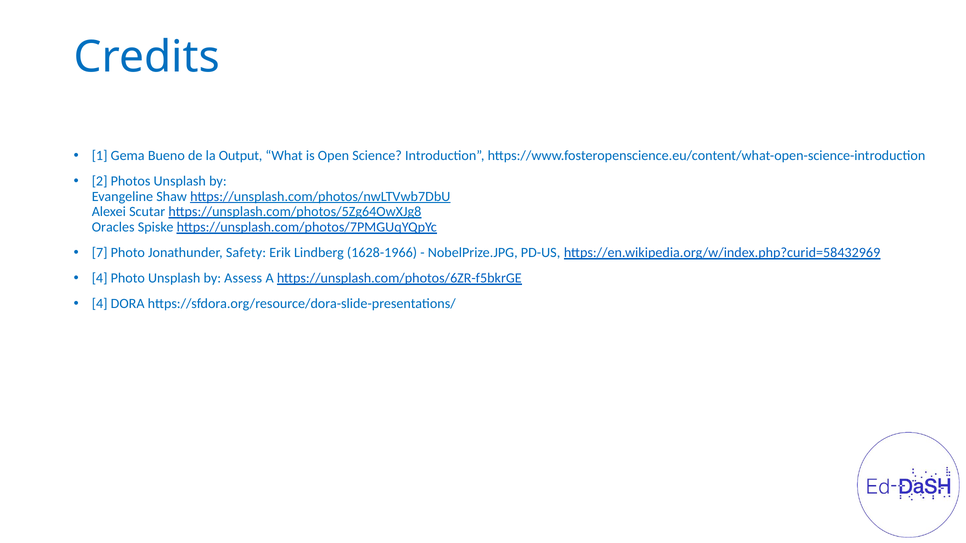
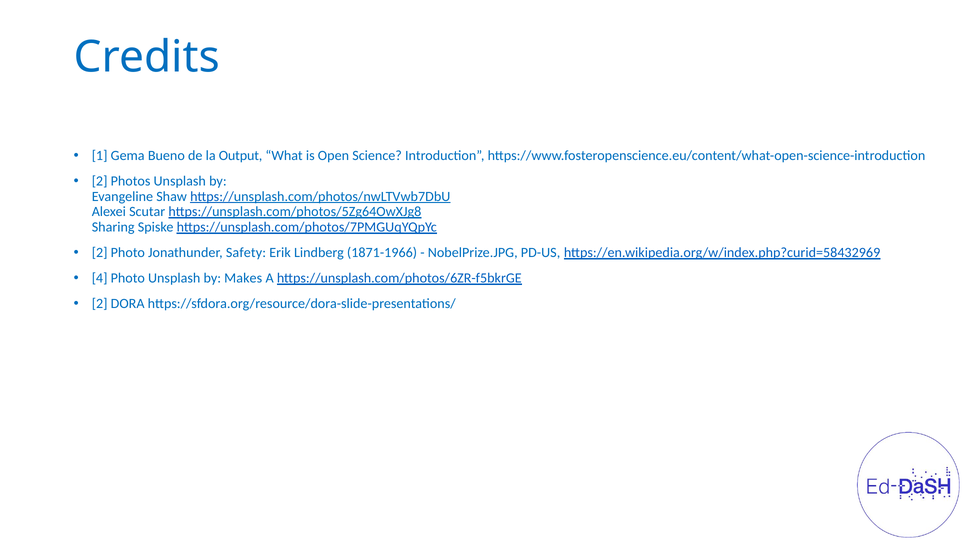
Oracles: Oracles -> Sharing (113, 227)
7: 7 -> 2 (100, 253)
1628-1966: 1628-1966 -> 1871-1966 (382, 253)
Assess: Assess -> Makes (243, 278)
4: 4 -> 2 (100, 304)
